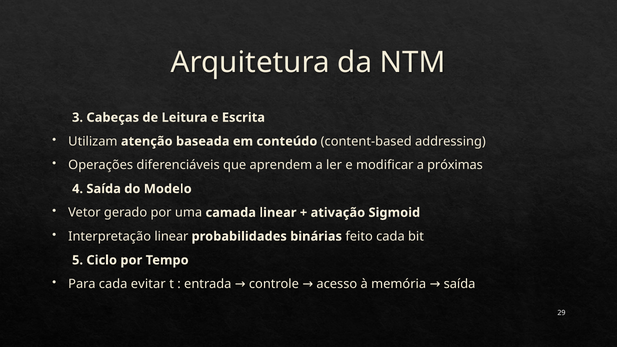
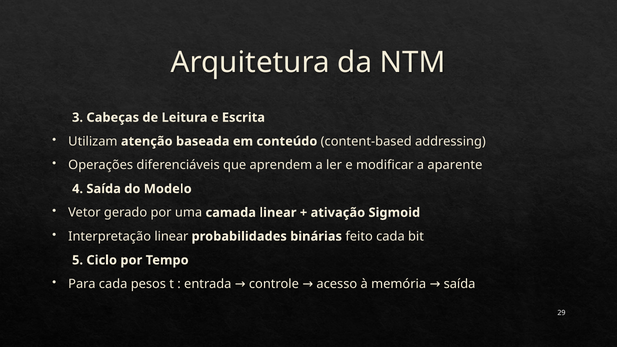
próximas: próximas -> aparente (455, 165)
evitar: evitar -> pesos (148, 284)
